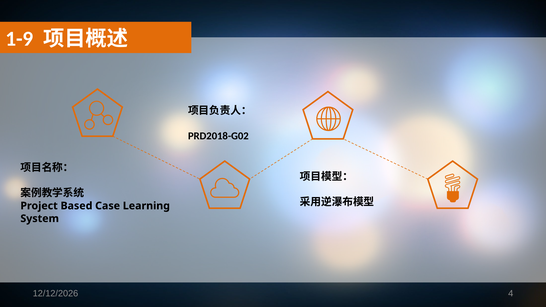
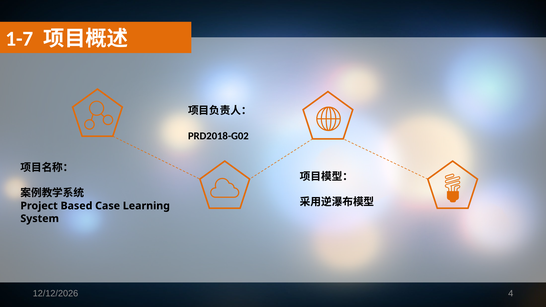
1-9: 1-9 -> 1-7 (19, 39)
